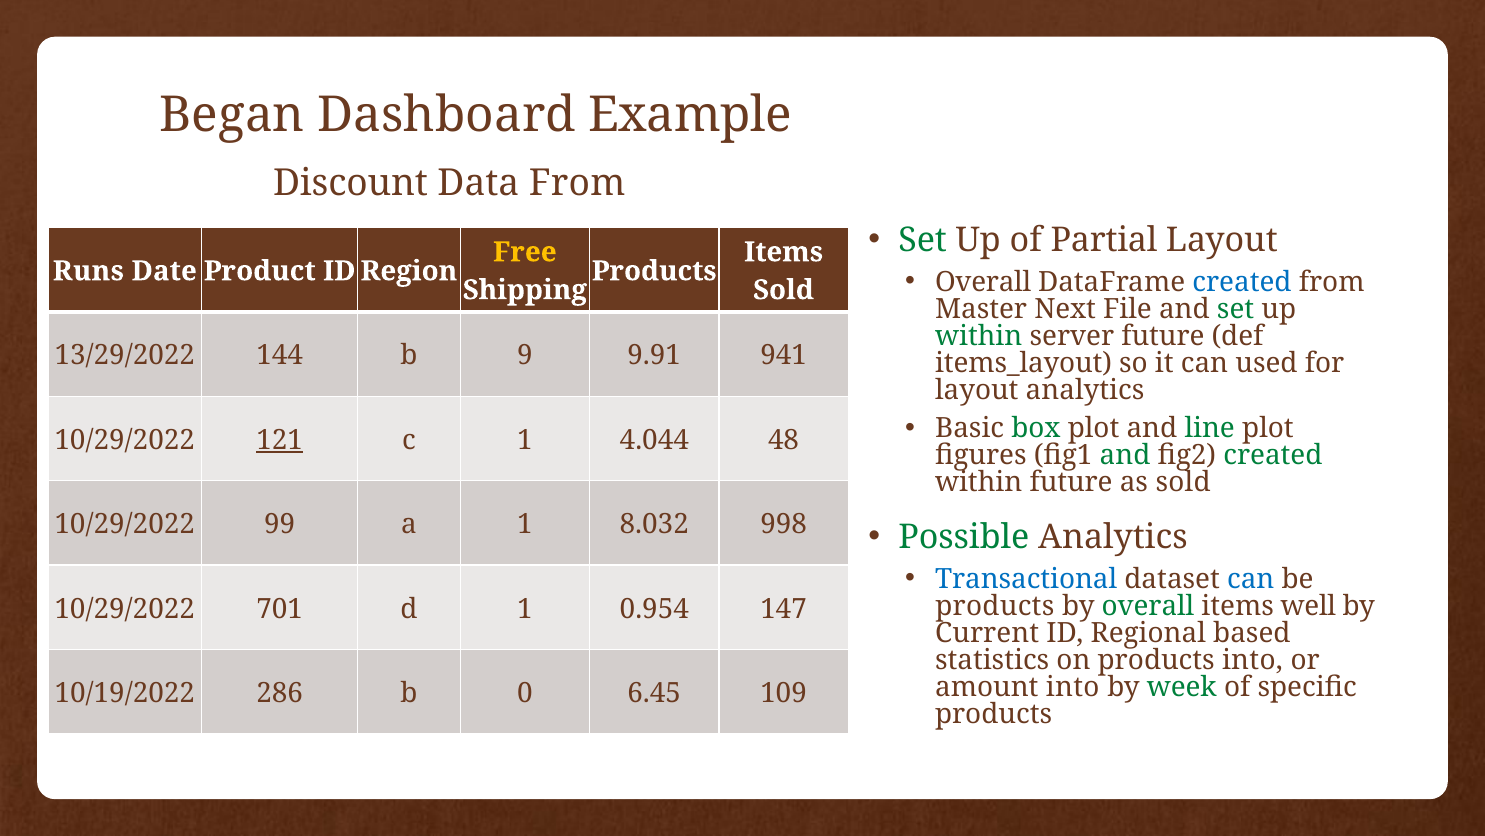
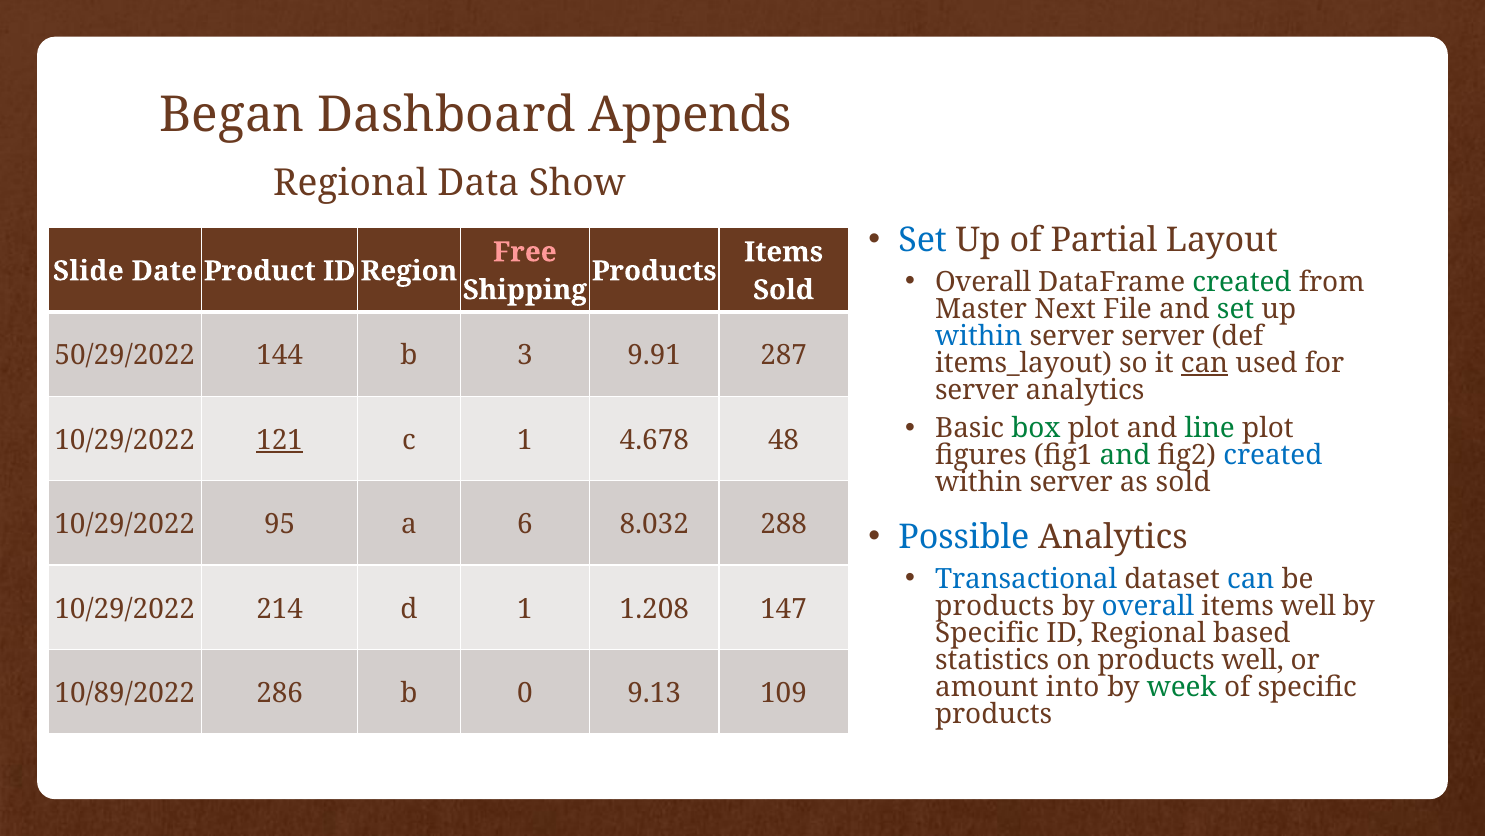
Example: Example -> Appends (690, 115)
Discount: Discount -> Regional (350, 183)
Data From: From -> Show (577, 183)
Set colour: green -> blue (923, 240)
Free colour: yellow -> pink (525, 252)
Runs: Runs -> Slide (88, 271)
created colour: blue -> green (1242, 282)
within colour: green -> blue (979, 336)
server future: future -> server (1163, 336)
13/29/2022: 13/29/2022 -> 50/29/2022 (125, 355)
9: 9 -> 3 (525, 355)
941: 941 -> 287 (784, 355)
can underline: none -> present (1205, 363)
layout: layout -> server (977, 390)
4.044: 4.044 -> 4.678 (654, 440)
created colour: green -> blue (1273, 455)
future: future -> server (1071, 482)
99: 99 -> 95 (280, 524)
a 1: 1 -> 6 (525, 524)
998: 998 -> 288 (784, 524)
Possible colour: green -> blue (964, 537)
overall colour: green -> blue (1148, 606)
701: 701 -> 214 (280, 608)
0.954: 0.954 -> 1.208 (654, 608)
Current: Current -> Specific (987, 633)
products into: into -> well (1253, 660)
10/19/2022: 10/19/2022 -> 10/89/2022 (125, 693)
6.45: 6.45 -> 9.13 (654, 693)
